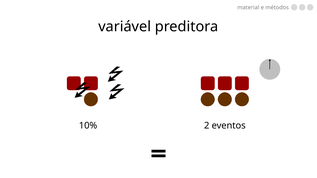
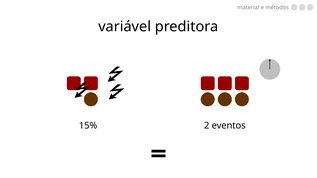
10%: 10% -> 15% (88, 126)
